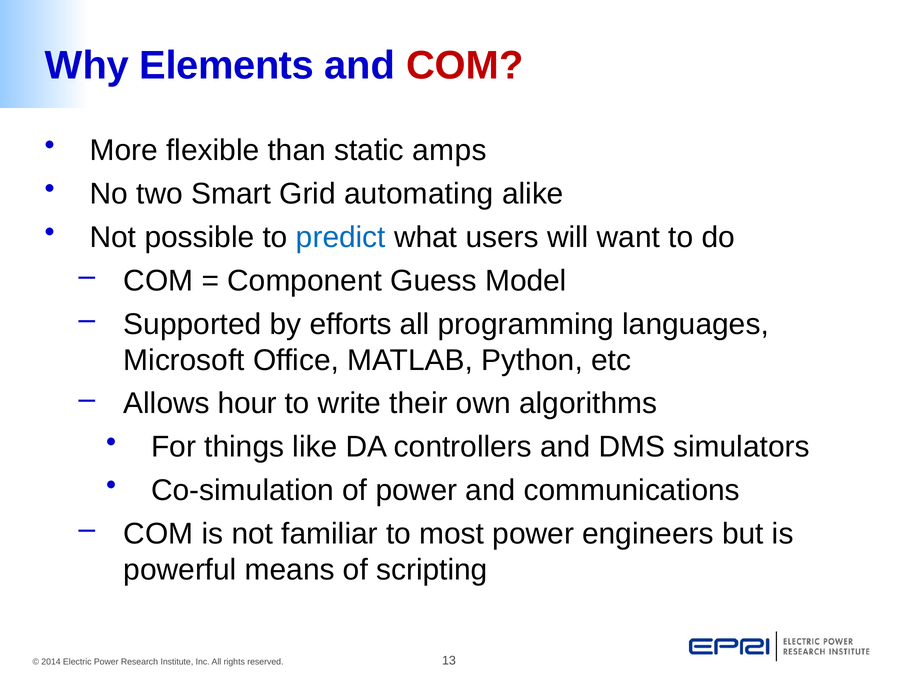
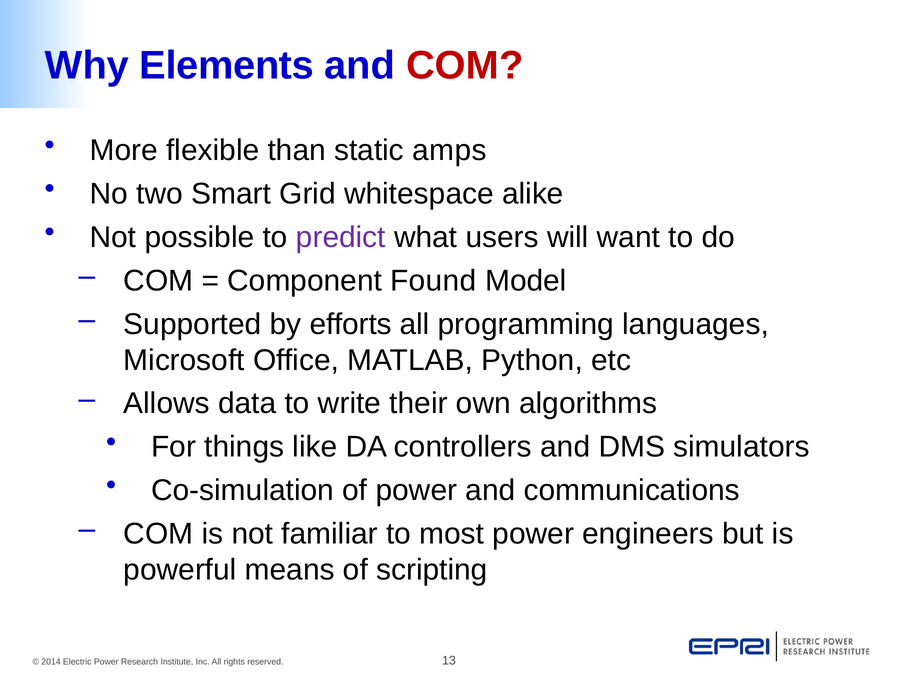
automating: automating -> whitespace (419, 194)
predict colour: blue -> purple (341, 237)
Guess: Guess -> Found (433, 281)
hour: hour -> data (247, 403)
